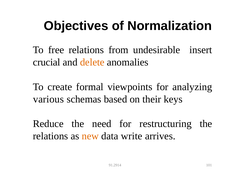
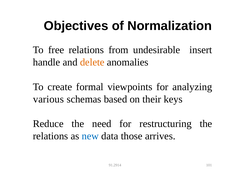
crucial: crucial -> handle (47, 62)
new colour: orange -> blue (90, 136)
write: write -> those (132, 136)
